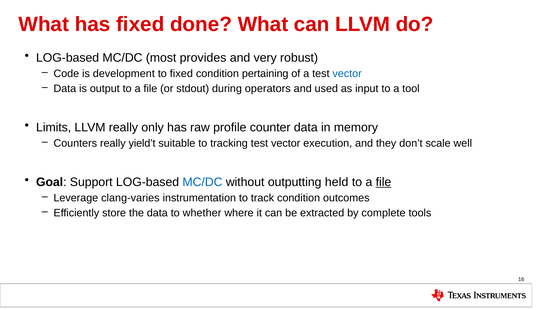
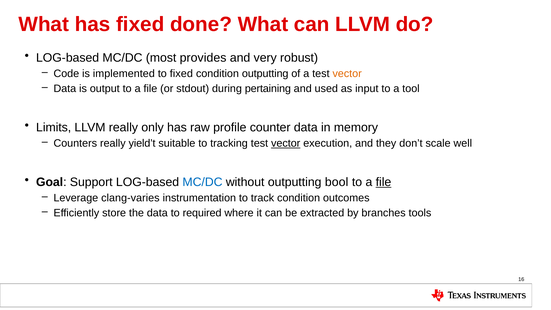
development: development -> implemented (124, 74)
condition pertaining: pertaining -> outputting (265, 74)
vector colour: blue -> orange (347, 74)
operators: operators -> pertaining (268, 89)
vector underline: none -> present (286, 143)
held: held -> bool (337, 182)
whether: whether -> required (202, 213)
complete: complete -> branches (384, 213)
